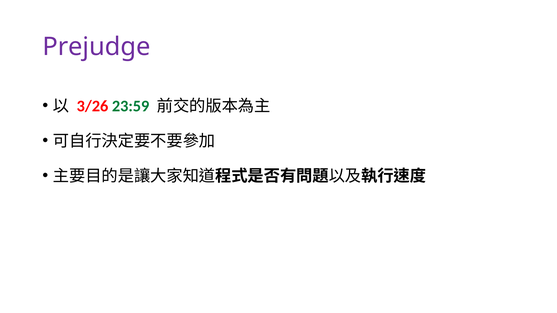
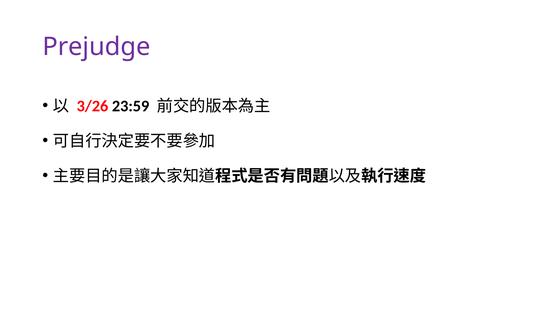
23:59 colour: green -> black (131, 106)
